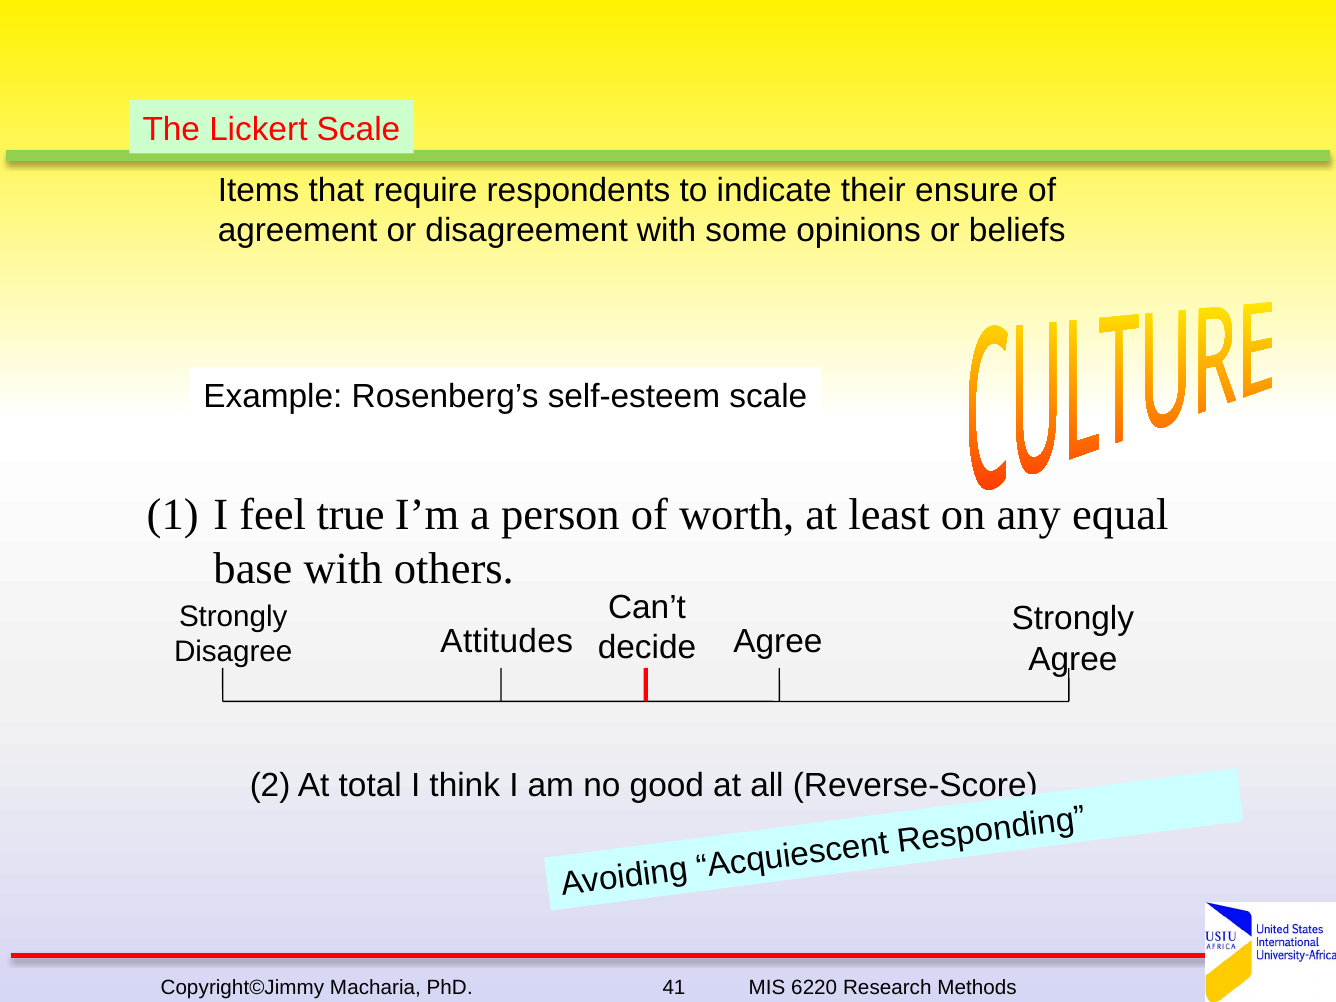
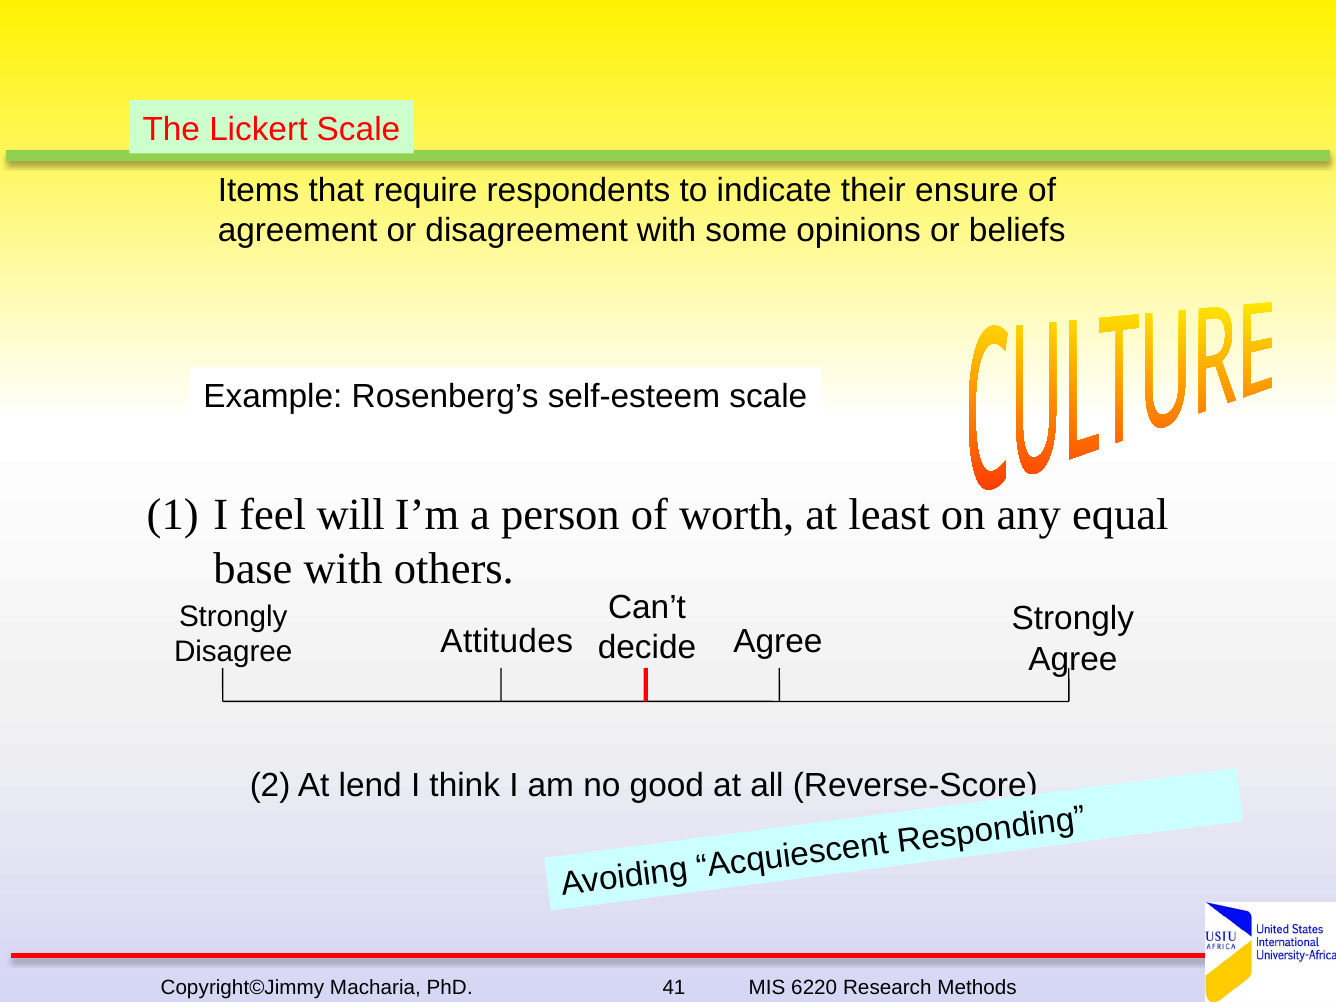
true: true -> will (351, 515)
total: total -> lend (370, 786)
